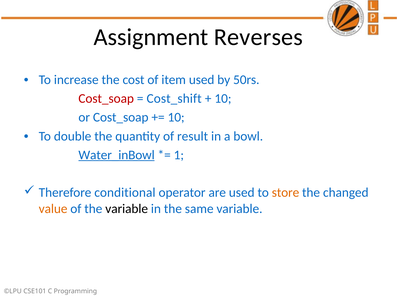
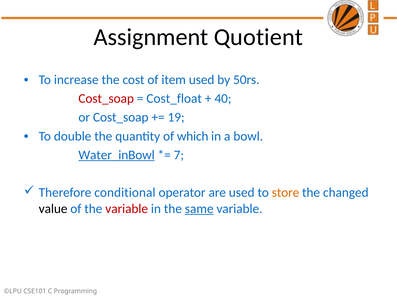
Reverses: Reverses -> Quotient (258, 37)
Cost_shift: Cost_shift -> Cost_float (174, 98)
10: 10 -> 40 (223, 98)
10: 10 -> 19 (176, 117)
result: result -> which (193, 136)
1: 1 -> 7 (179, 155)
value colour: orange -> black (53, 209)
variable colour: black -> red (127, 209)
same underline: none -> present (199, 209)
